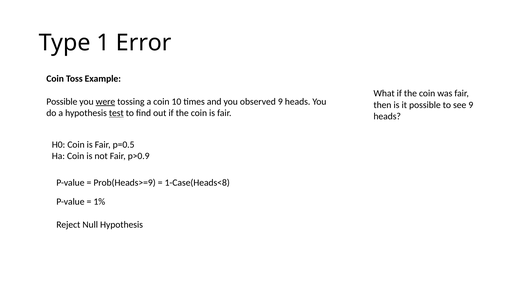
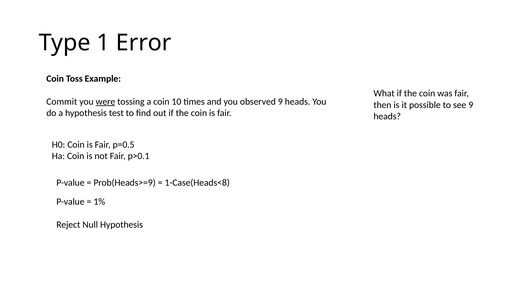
Possible: Possible -> Commit (62, 102)
test underline: present -> none (116, 113)
p>0.9: p>0.9 -> p>0.1 (139, 156)
